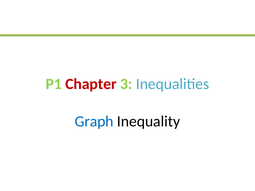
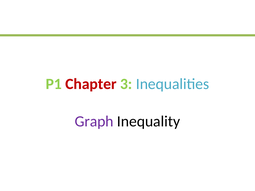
Graph colour: blue -> purple (94, 121)
